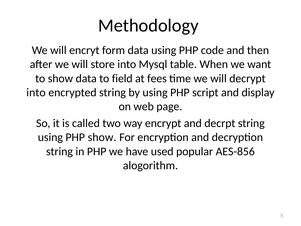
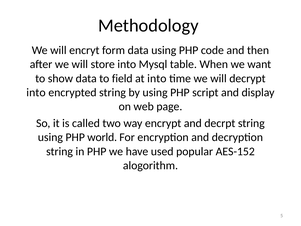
at fees: fees -> into (157, 78)
PHP show: show -> world (102, 137)
AES-856: AES-856 -> AES-152 (235, 151)
